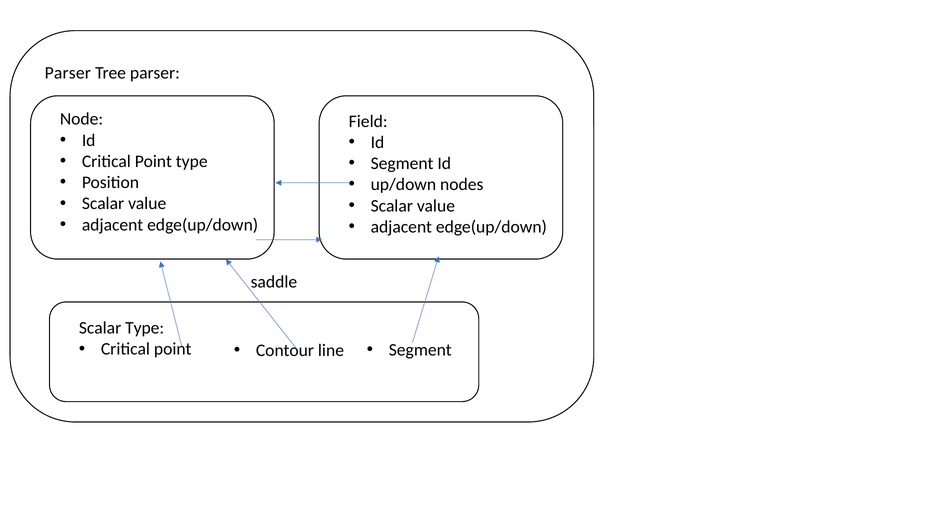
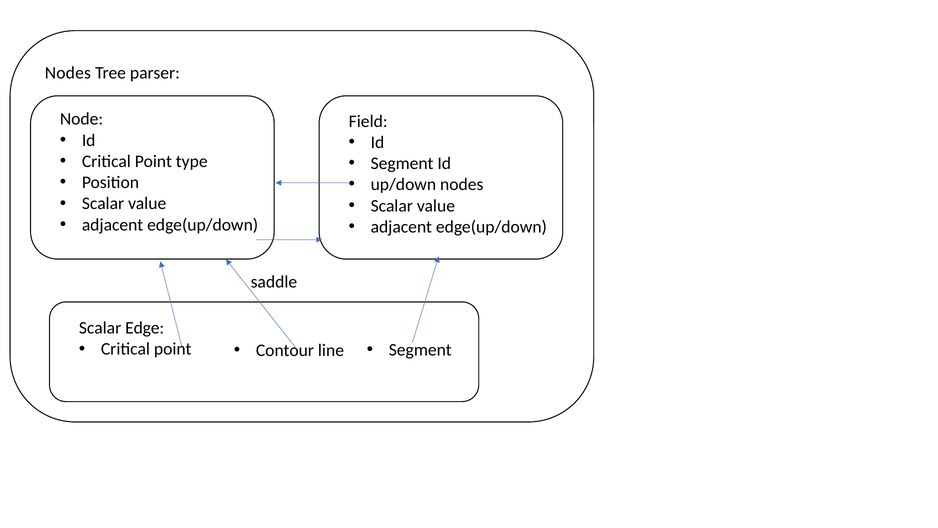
Parser: Parser -> Nodes (68, 73)
Scalar Type: Type -> Edge (145, 328)
